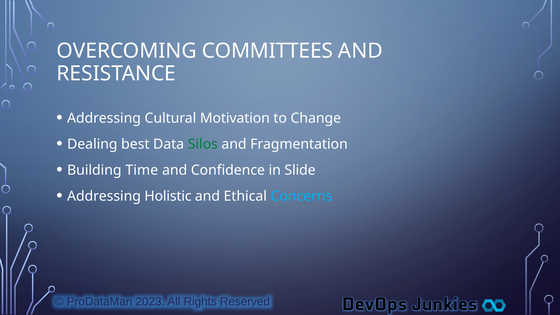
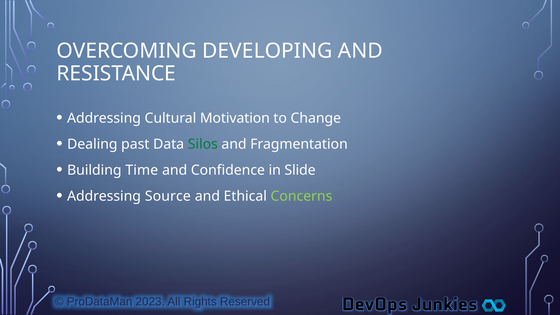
COMMITTEES: COMMITTEES -> DEVELOPING (267, 51)
best: best -> past (135, 144)
Holistic: Holistic -> Source (168, 196)
Concerns colour: light blue -> light green (301, 196)
